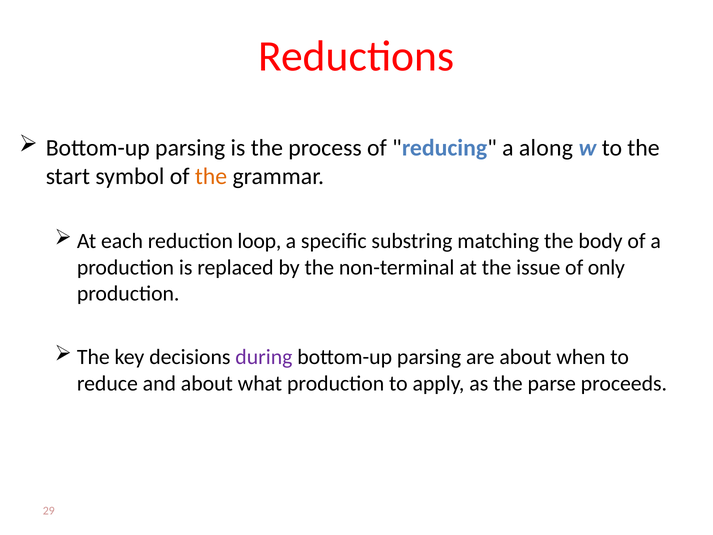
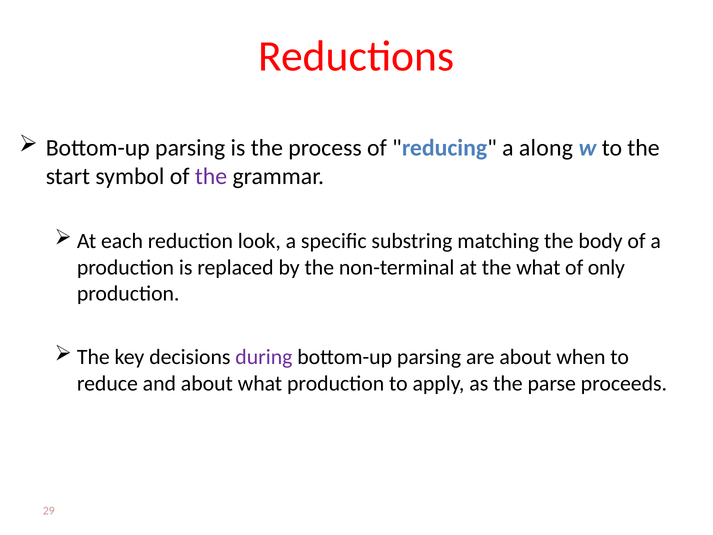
the colour: orange -> purple (211, 176)
loop: loop -> look (259, 241)
the issue: issue -> what (538, 267)
